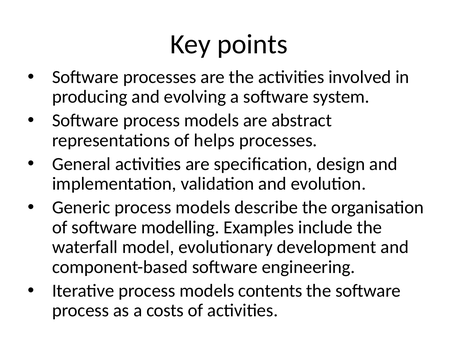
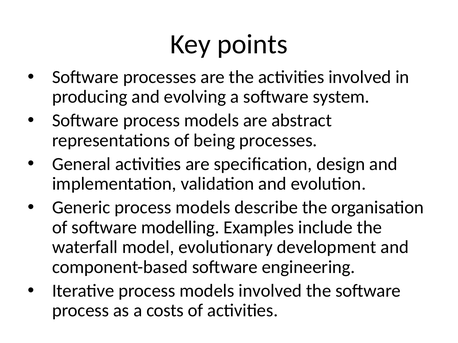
helps: helps -> being (214, 141)
models contents: contents -> involved (270, 291)
